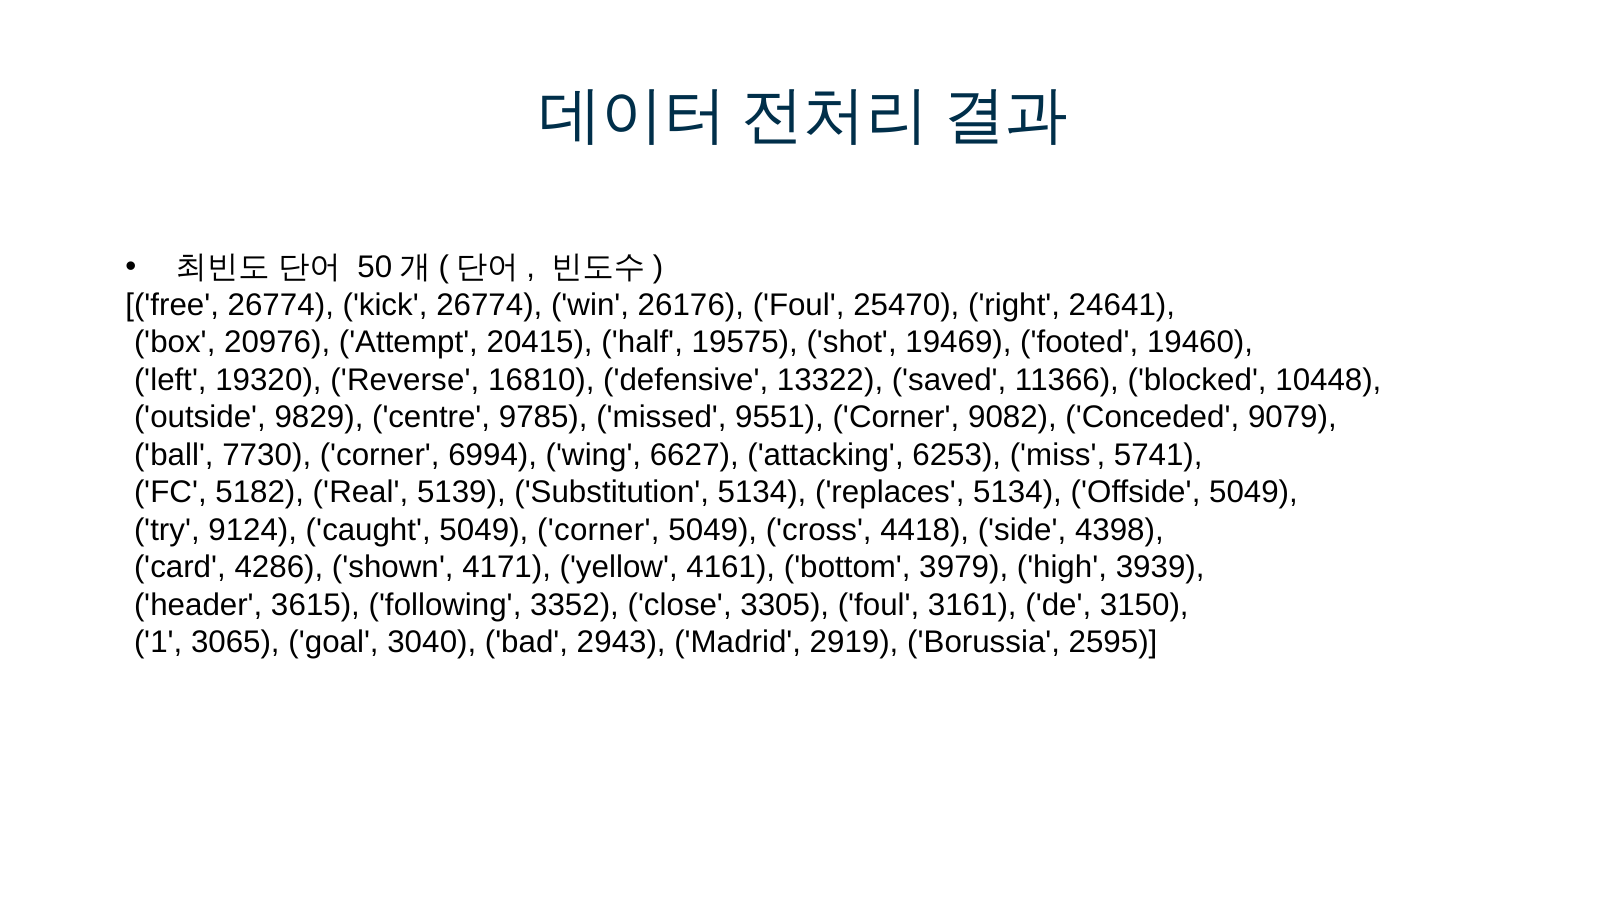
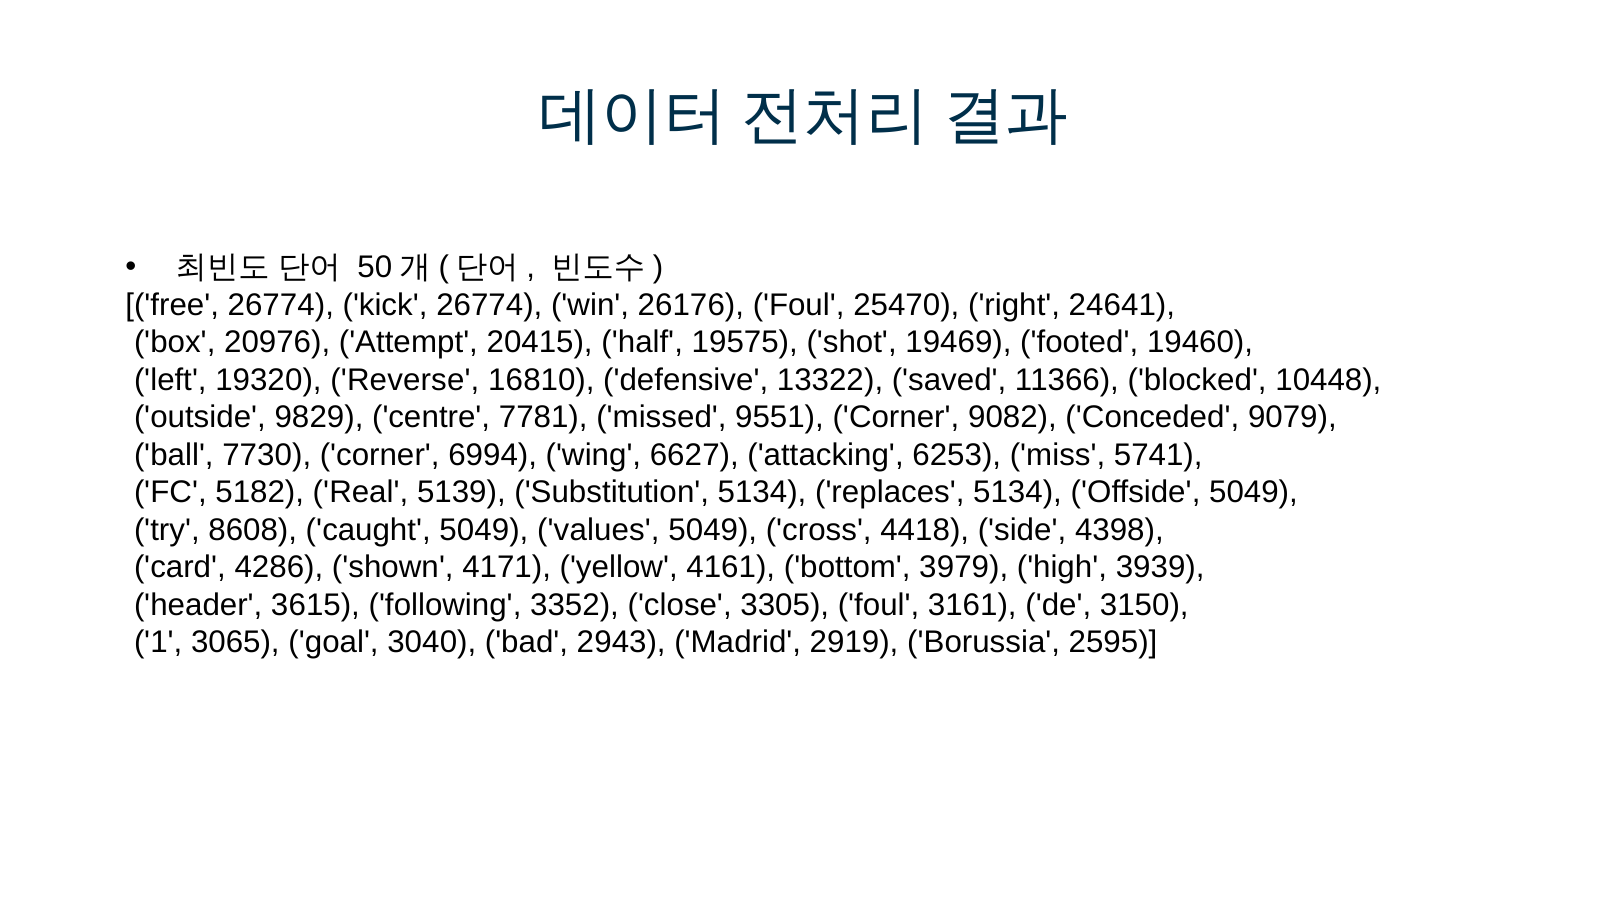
9785: 9785 -> 7781 (543, 418)
9124: 9124 -> 8608 (253, 530)
5049 corner: corner -> values (598, 530)
